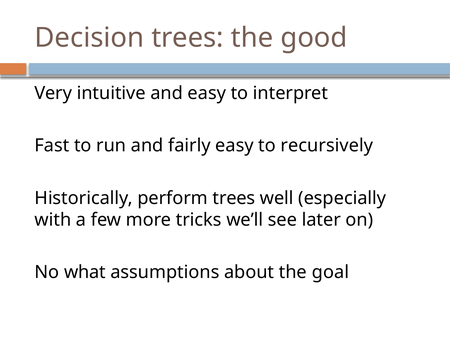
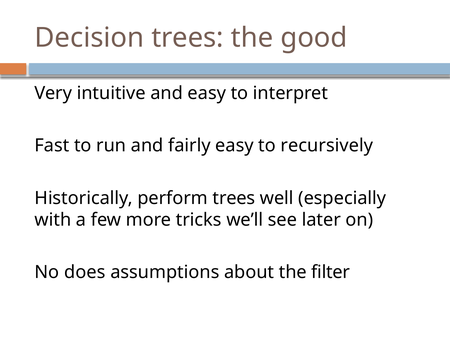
what: what -> does (85, 272)
goal: goal -> filter (331, 272)
